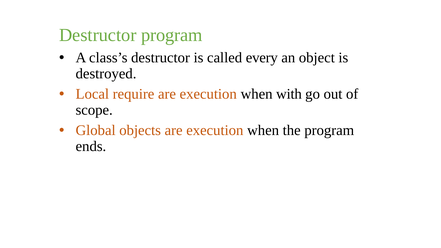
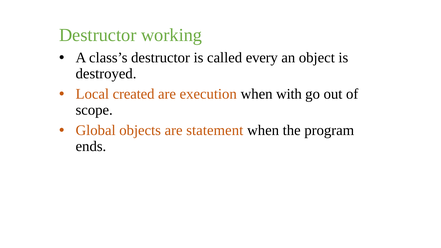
Destructor program: program -> working (172, 35)
require: require -> created (134, 94)
objects are execution: execution -> statement (215, 130)
